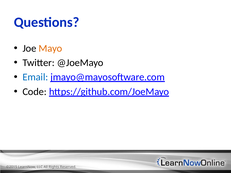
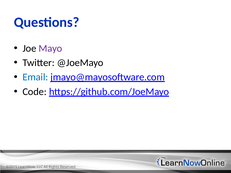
Mayo colour: orange -> purple (50, 48)
